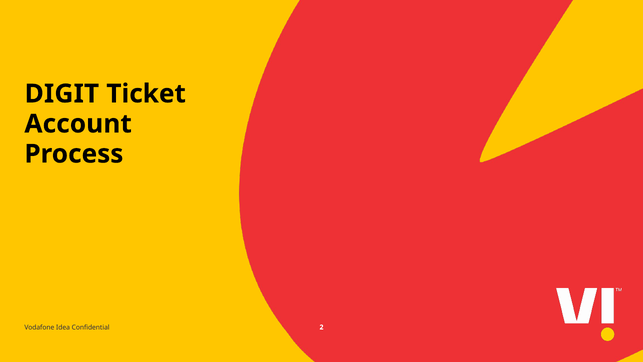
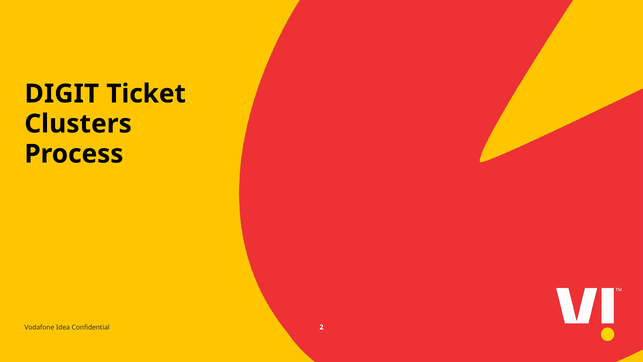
Account: Account -> Clusters (78, 124)
